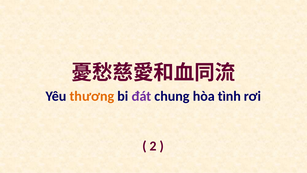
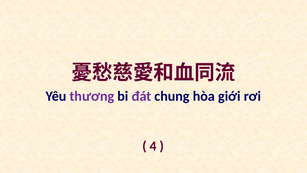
thương colour: orange -> purple (92, 96)
tình: tình -> giới (229, 96)
2: 2 -> 4 (153, 146)
